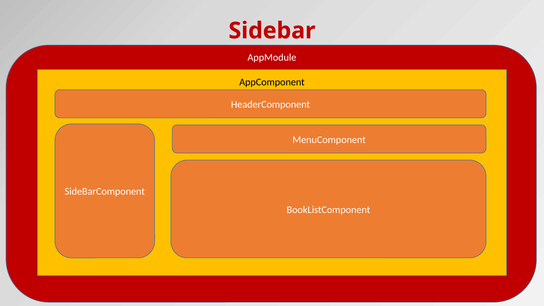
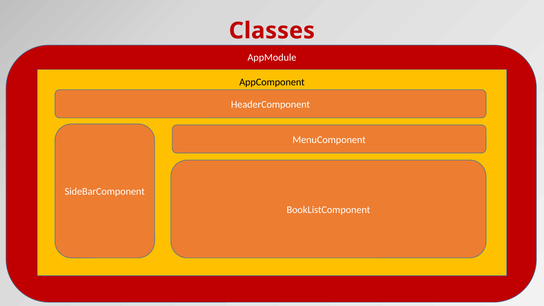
Sidebar: Sidebar -> Classes (272, 31)
